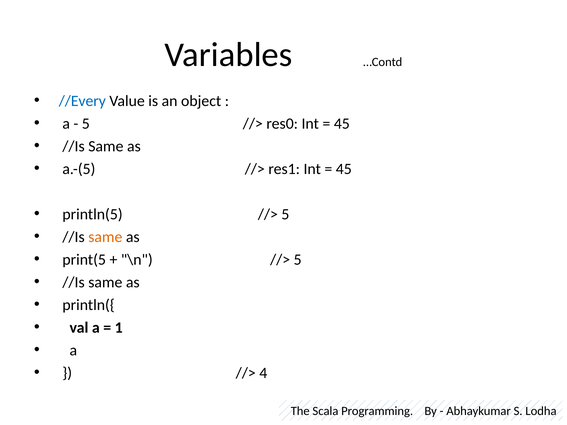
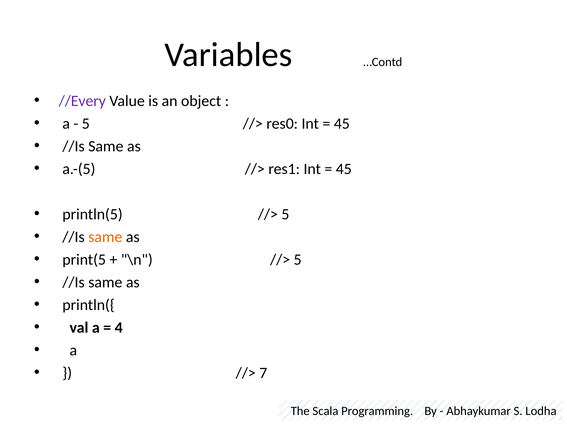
//Every colour: blue -> purple (82, 101)
1: 1 -> 4 (119, 328)
4: 4 -> 7 (263, 373)
